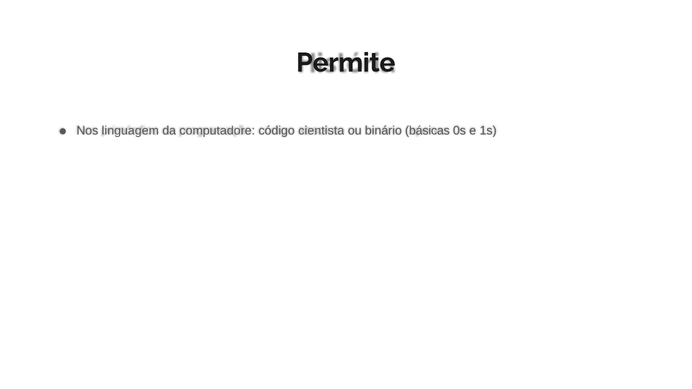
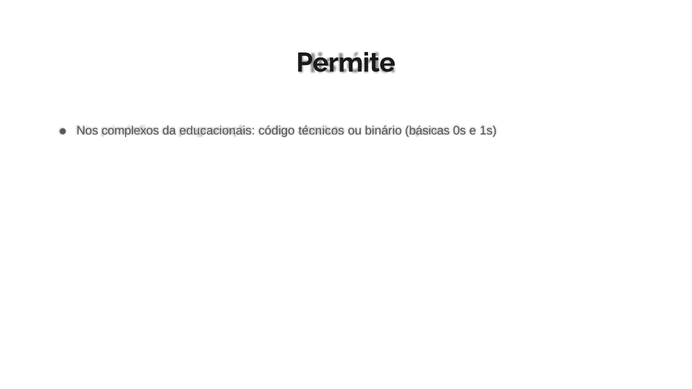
linguagem: linguagem -> complexos (130, 131)
computadore: computadore -> educacionais (217, 131)
cientista: cientista -> técnicos (321, 131)
